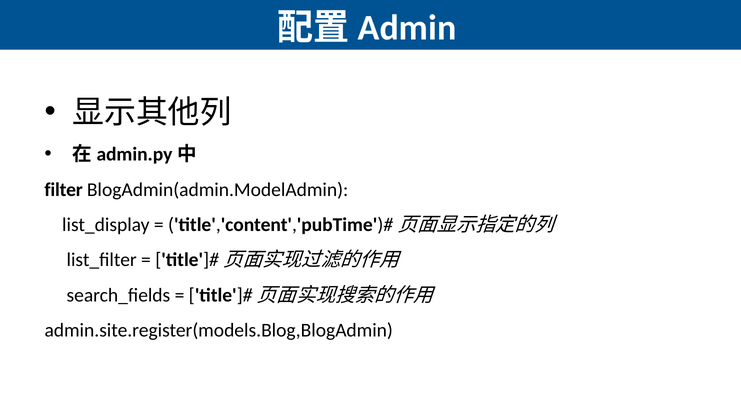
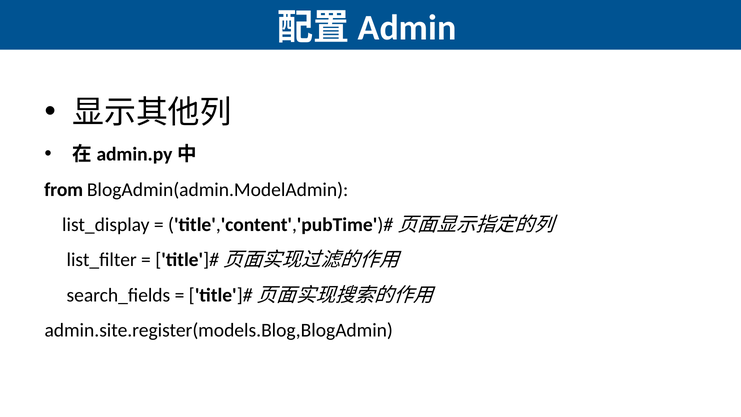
filter: filter -> from (64, 190)
